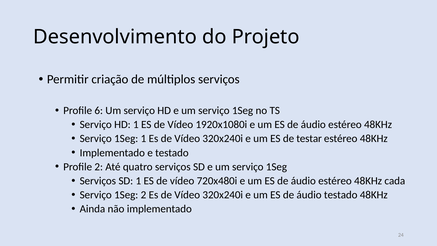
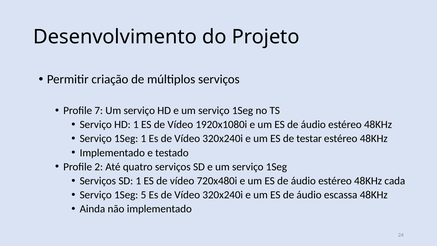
6: 6 -> 7 (99, 110)
1Seg 2: 2 -> 5 (143, 195)
áudio testado: testado -> escassa (341, 195)
